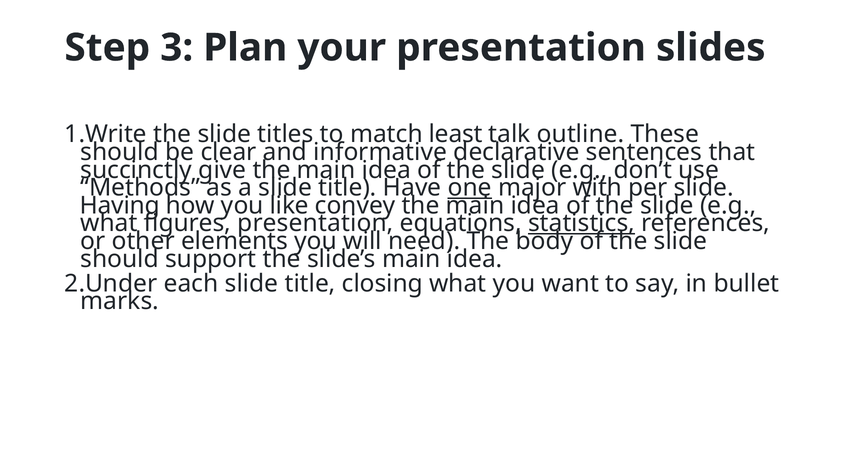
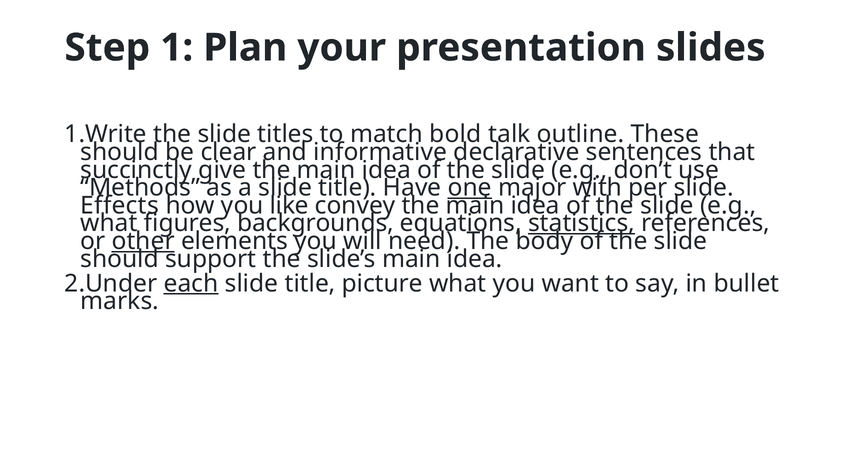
3: 3 -> 1 (177, 48)
least: least -> bold (455, 134)
Having: Having -> Effects (120, 206)
figures presentation: presentation -> backgrounds (316, 224)
other underline: none -> present (143, 241)
each underline: none -> present (191, 284)
closing: closing -> picture (382, 284)
